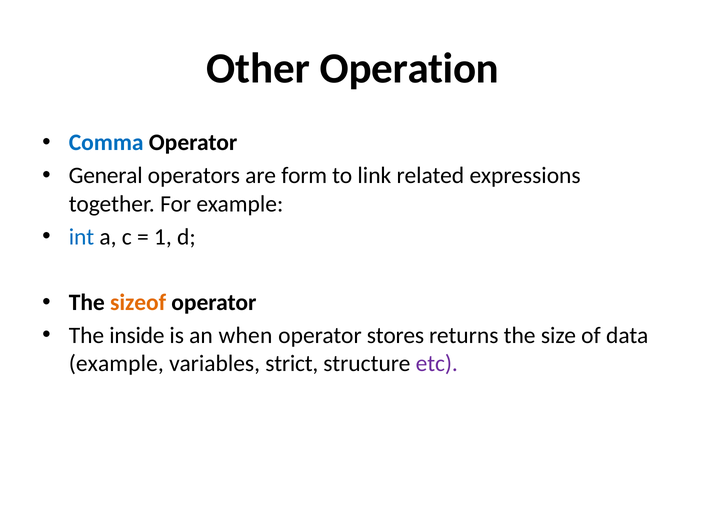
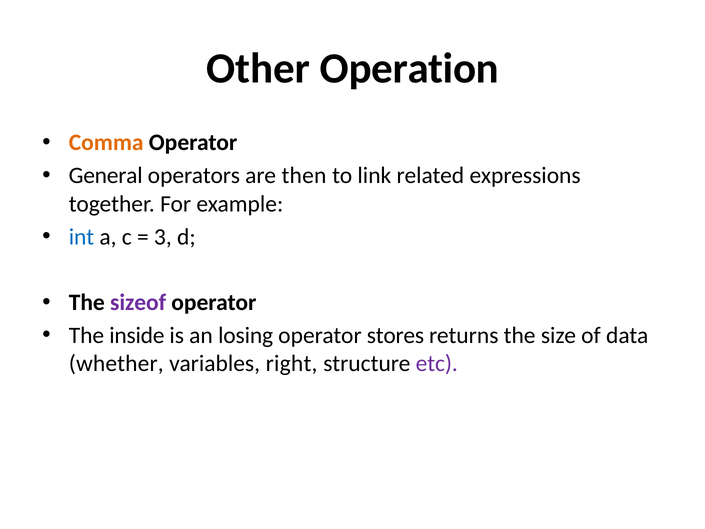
Comma colour: blue -> orange (106, 143)
form: form -> then (304, 176)
1: 1 -> 3 (163, 237)
sizeof colour: orange -> purple (138, 302)
when: when -> losing (246, 335)
example: example -> whether (116, 364)
strict: strict -> right (292, 364)
